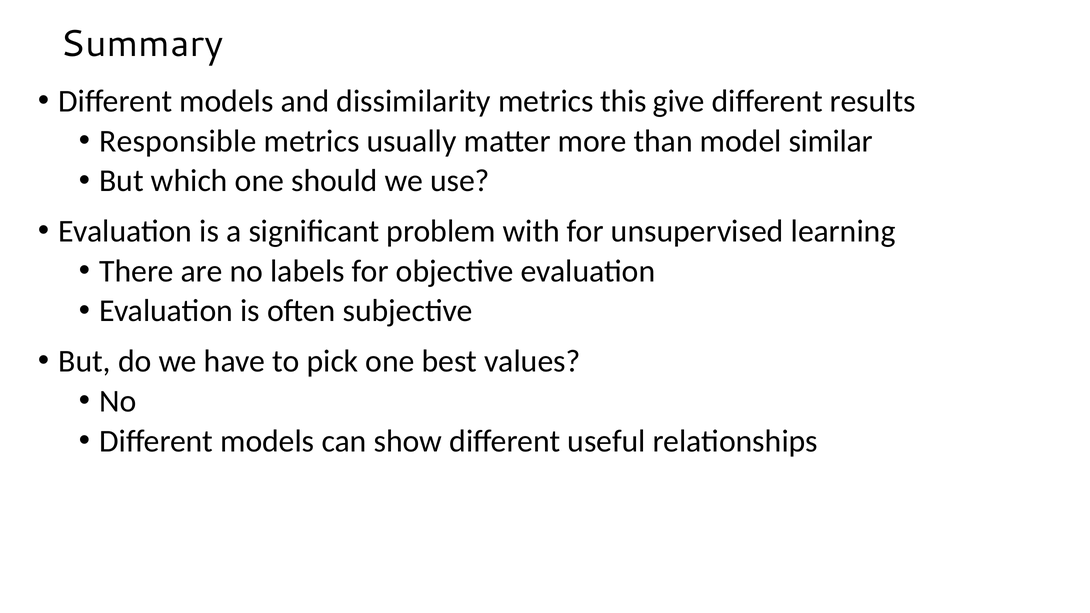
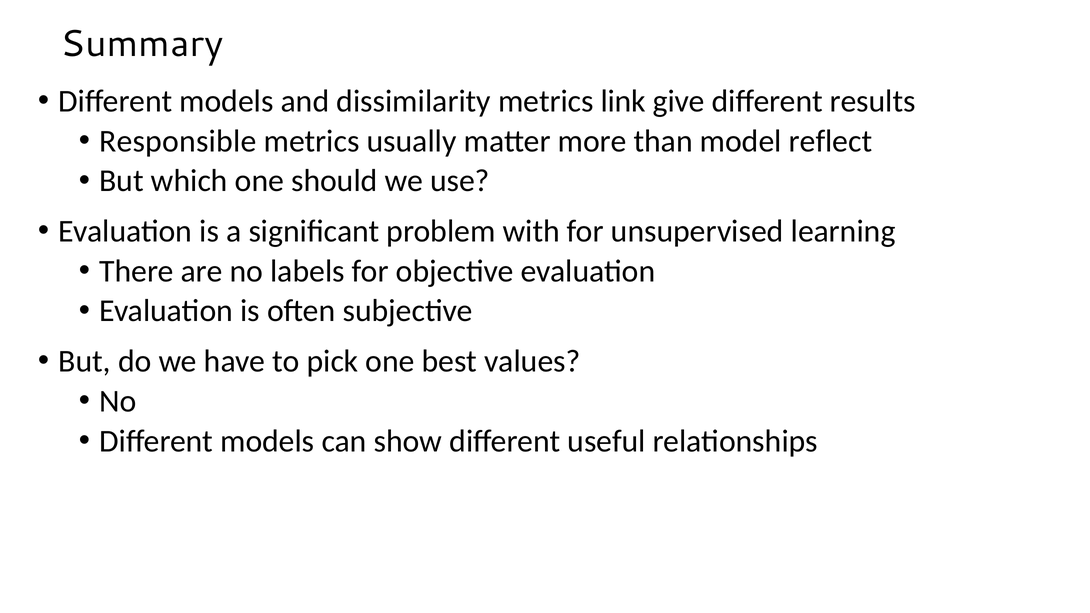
this: this -> link (623, 101)
similar: similar -> reflect (830, 141)
